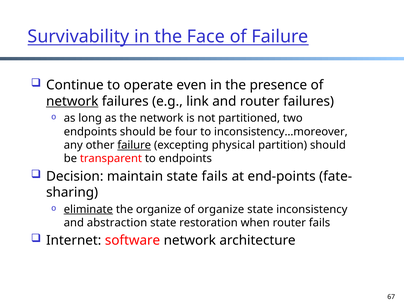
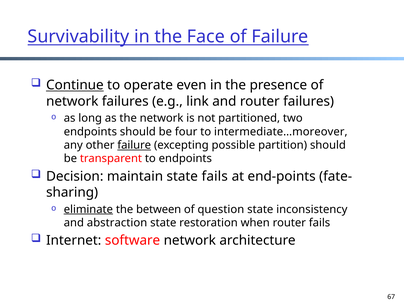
Continue underline: none -> present (75, 85)
network underline: present -> none (72, 101)
inconsistency…moreover: inconsistency…moreover -> intermediate…moreover (281, 132)
physical: physical -> possible (233, 145)
the organize: organize -> between (159, 209)
of organize: organize -> question (221, 209)
